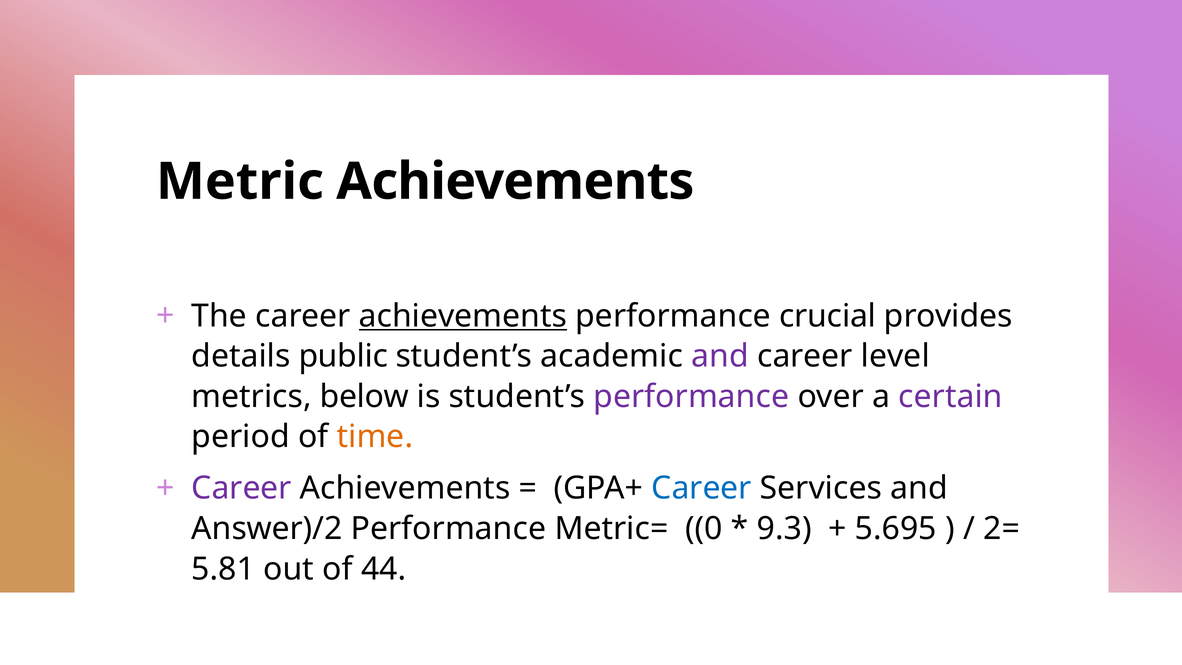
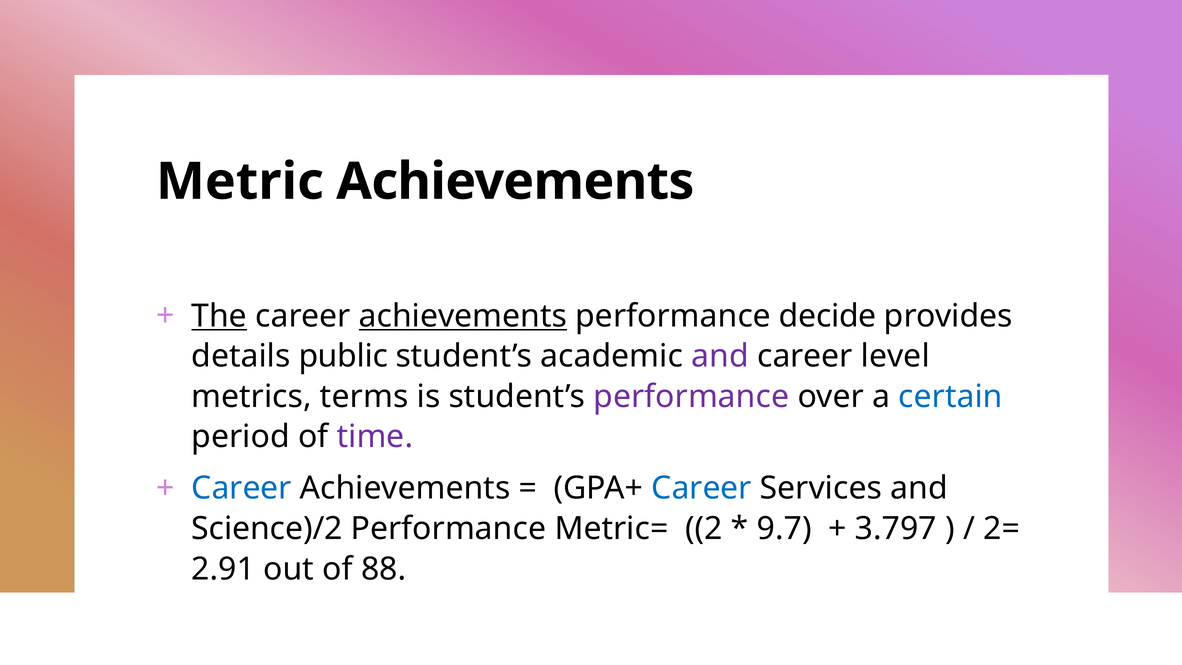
The underline: none -> present (219, 316)
crucial: crucial -> decide (828, 316)
below: below -> terms (364, 397)
certain colour: purple -> blue (951, 397)
time colour: orange -> purple (375, 437)
Career colour: purple -> blue (242, 488)
Answer)/2: Answer)/2 -> Science)/2 (267, 529)
0: 0 -> 2 (704, 529)
9.3: 9.3 -> 9.7 (784, 529)
5.695: 5.695 -> 3.797 (896, 529)
5.81: 5.81 -> 2.91 (223, 569)
44: 44 -> 88 (384, 569)
